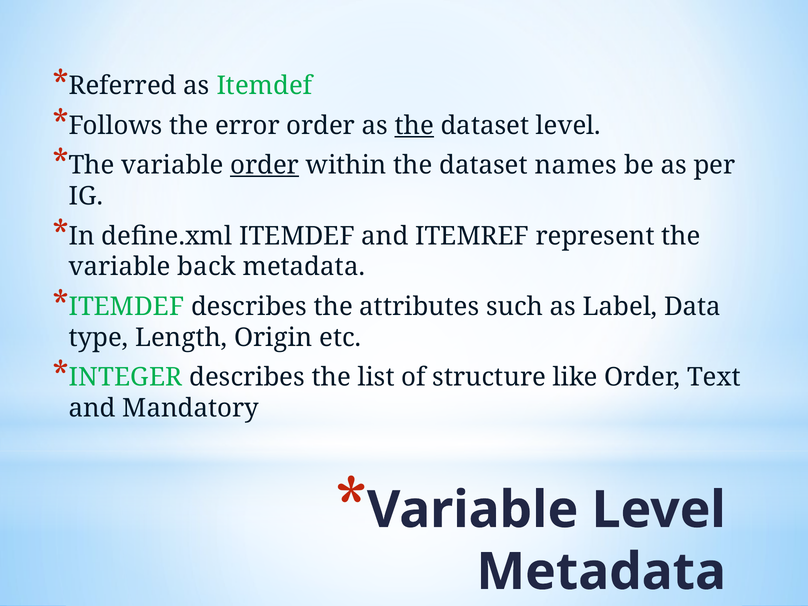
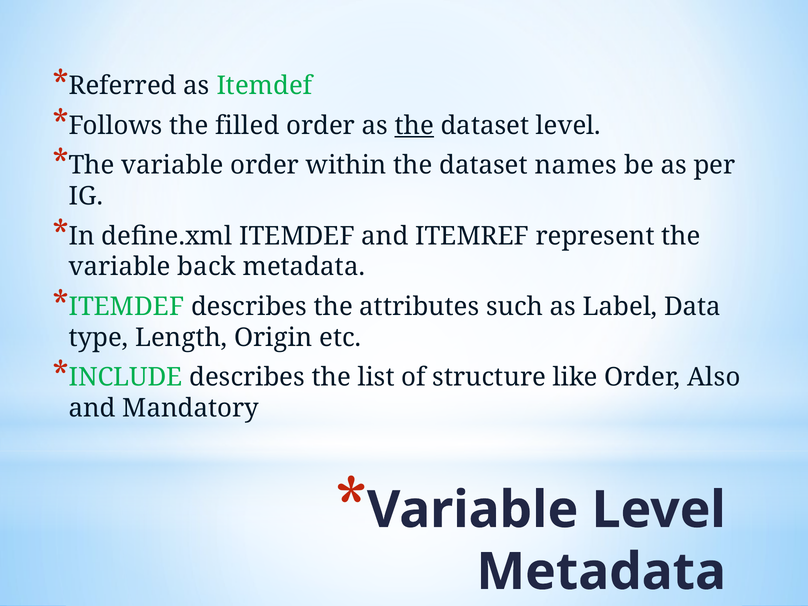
error: error -> filled (247, 126)
order underline: present -> none (265, 165)
INTEGER: INTEGER -> INCLUDE (126, 377)
Text: Text -> Also (714, 377)
